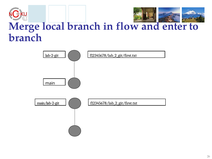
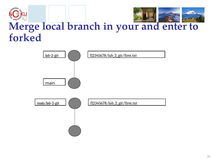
flow: flow -> your (127, 26)
branch: branch -> forked (25, 38)
